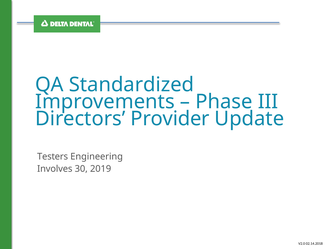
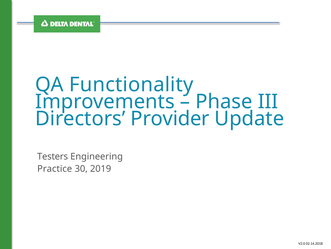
Standardized: Standardized -> Functionality (131, 84)
Involves: Involves -> Practice (55, 168)
